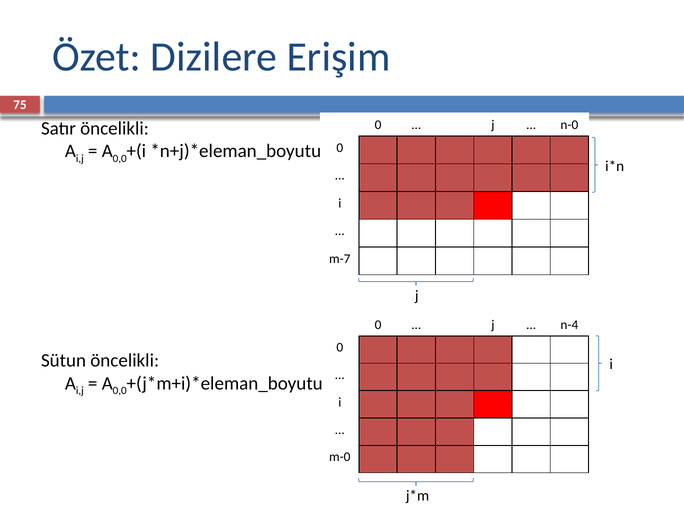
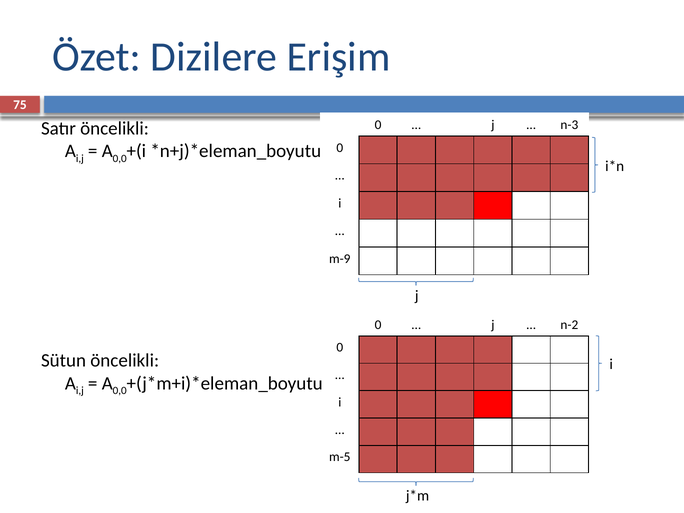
n-0: n-0 -> n-3 (569, 125)
m-7: m-7 -> m-9 (340, 259)
n-4: n-4 -> n-2 (569, 325)
m-0: m-0 -> m-5 (340, 457)
